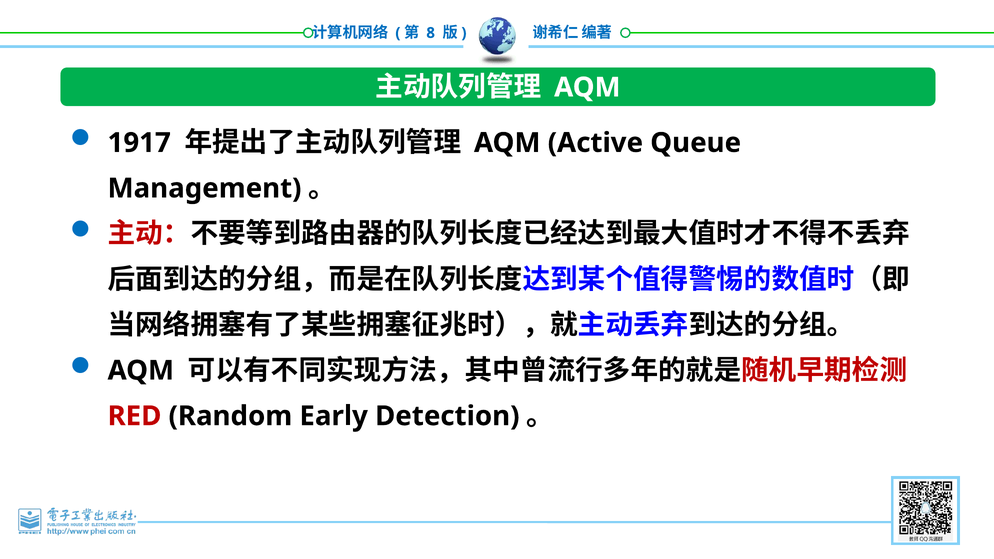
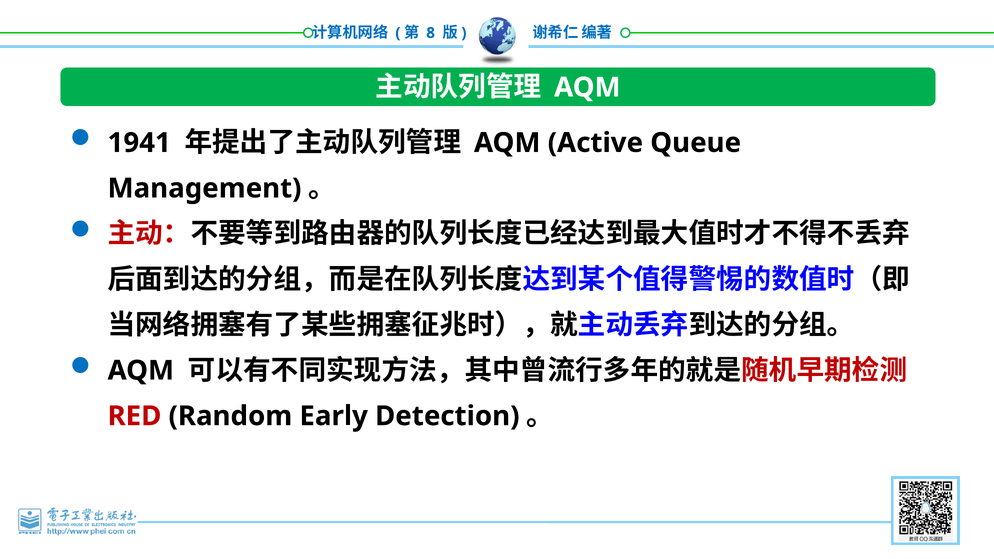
1917: 1917 -> 1941 (139, 143)
